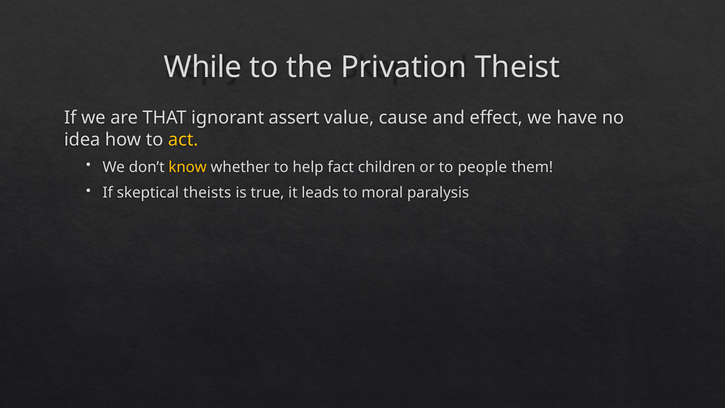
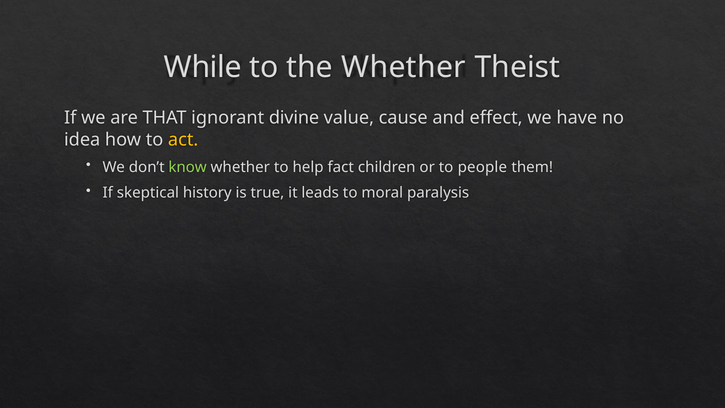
the Privation: Privation -> Whether (404, 67)
assert: assert -> divine (294, 118)
know colour: yellow -> light green (188, 167)
theists: theists -> history (207, 193)
